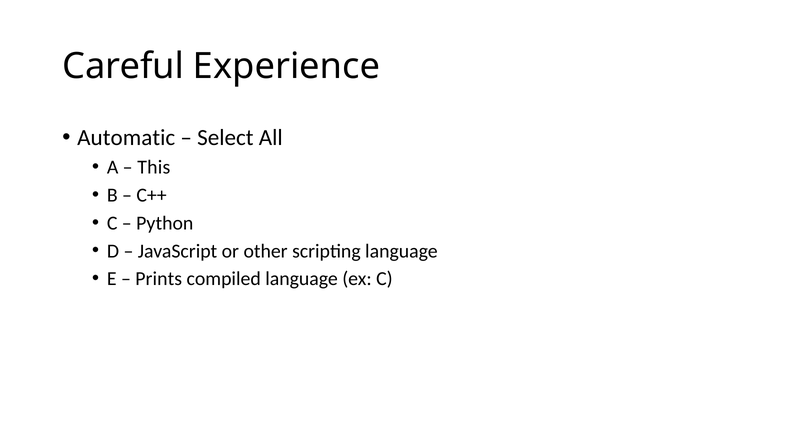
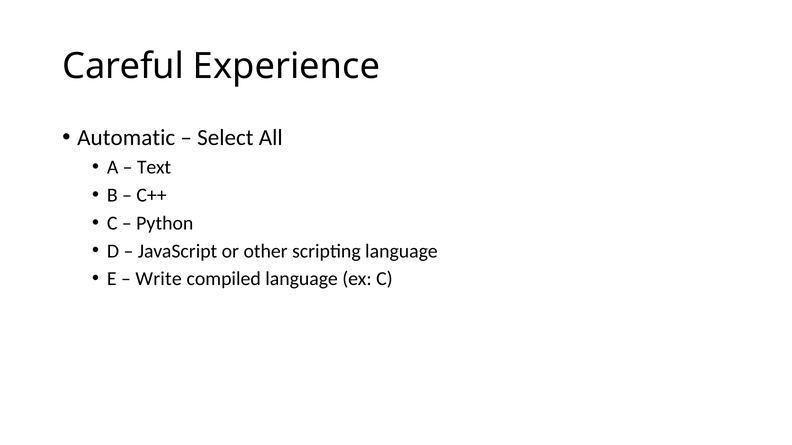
This: This -> Text (154, 168)
Prints: Prints -> Write (159, 279)
